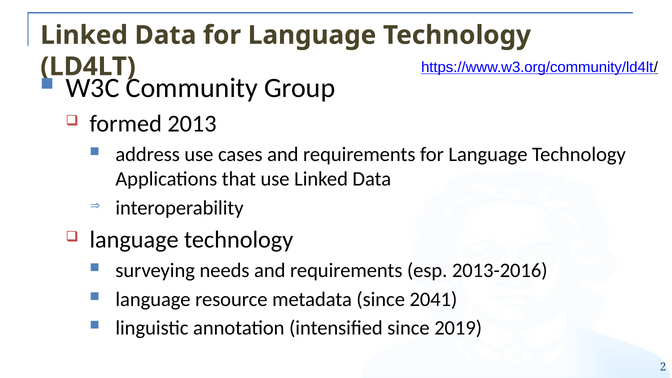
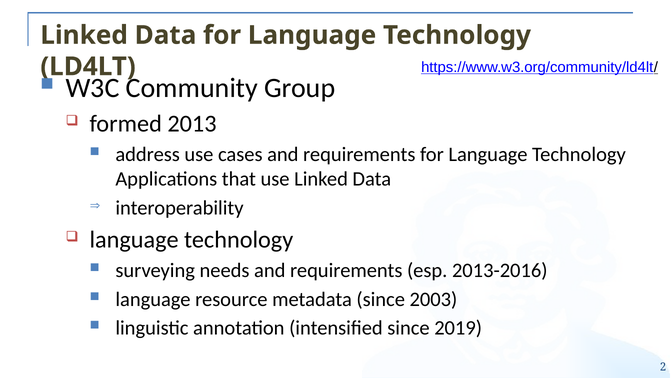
2041: 2041 -> 2003 (433, 299)
